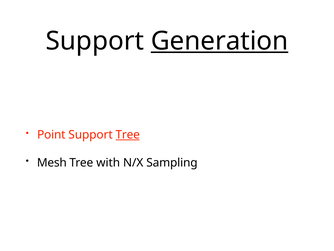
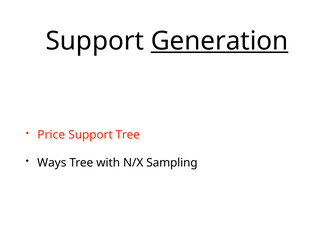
Point: Point -> Price (51, 135)
Tree underline: present -> none (128, 135)
Mesh: Mesh -> Ways (52, 162)
